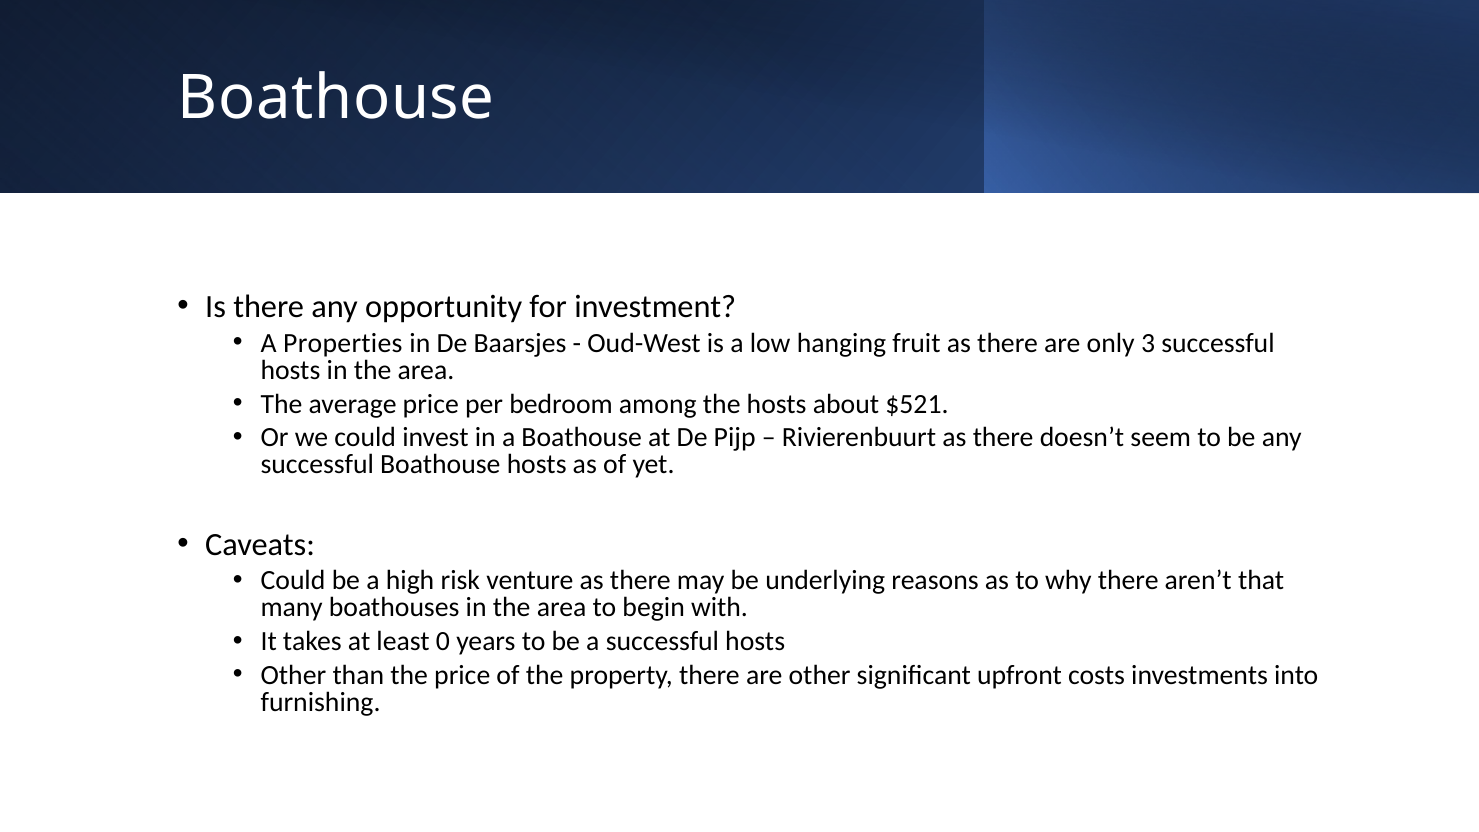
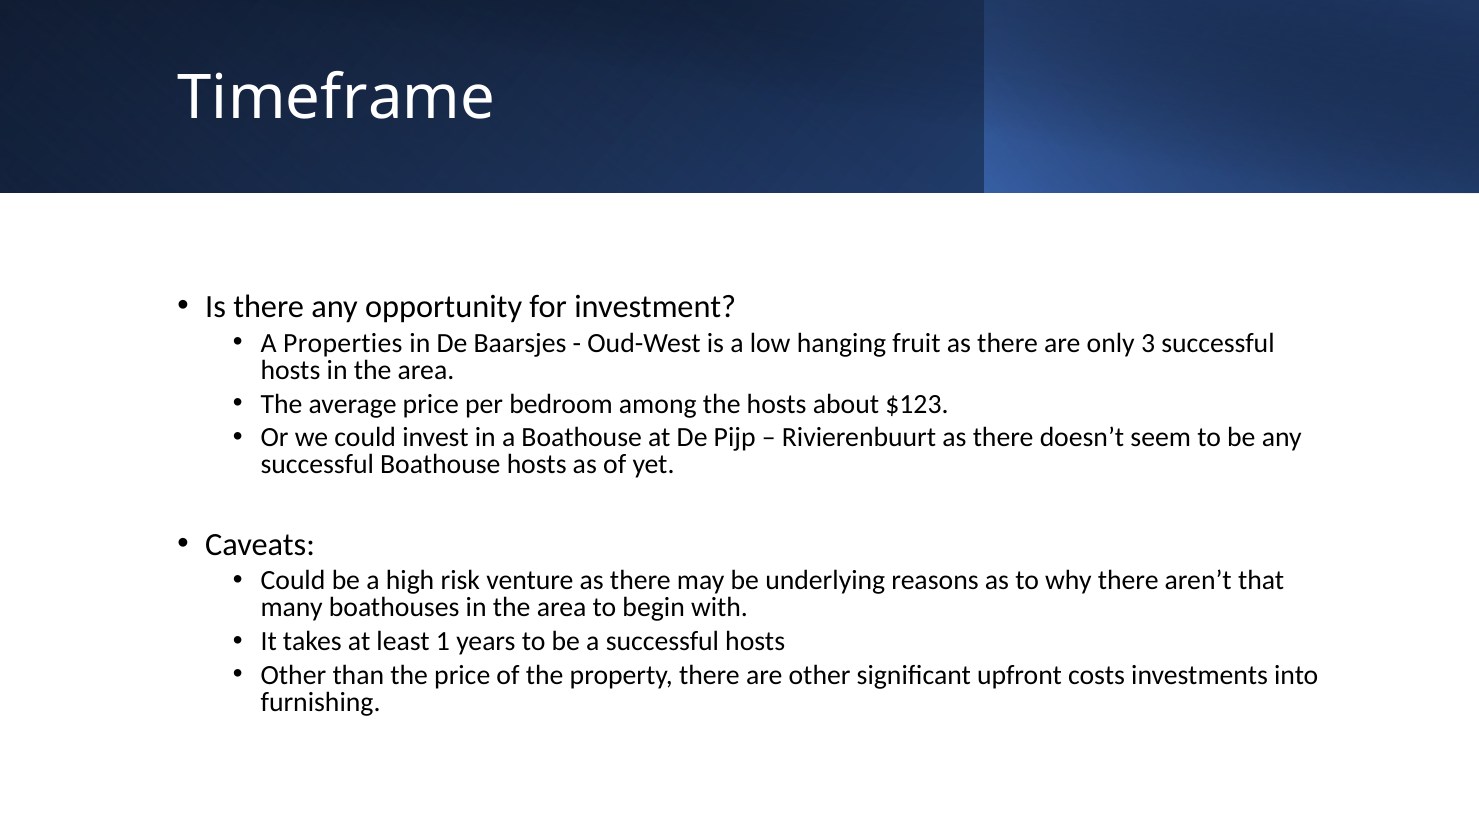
Boathouse: Boathouse -> Timeframe (337, 98)
$521: $521 -> $123 (917, 404)
0: 0 -> 1 (443, 641)
